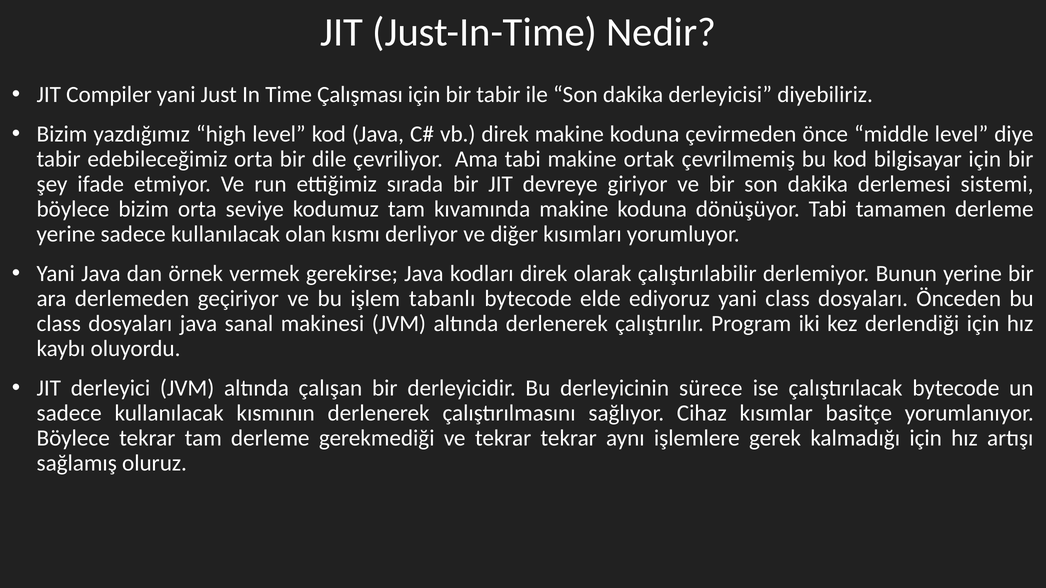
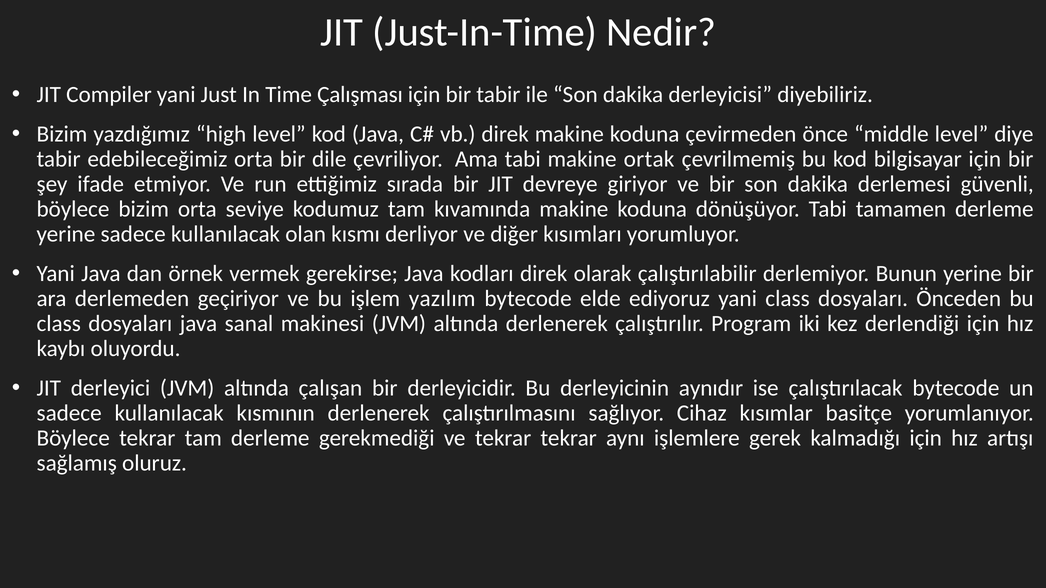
sistemi: sistemi -> güvenli (997, 184)
tabanlı: tabanlı -> yazılım (442, 299)
sürece: sürece -> aynıdır (711, 388)
